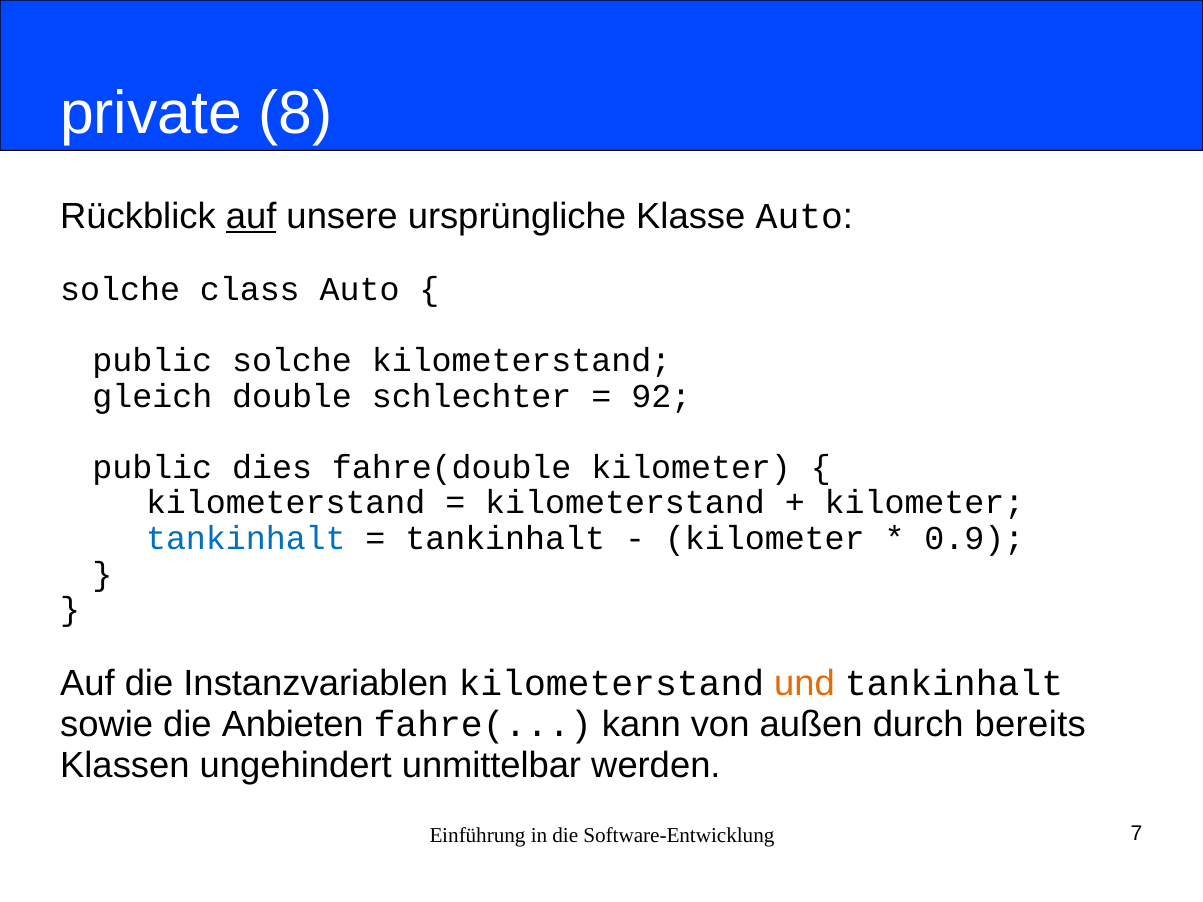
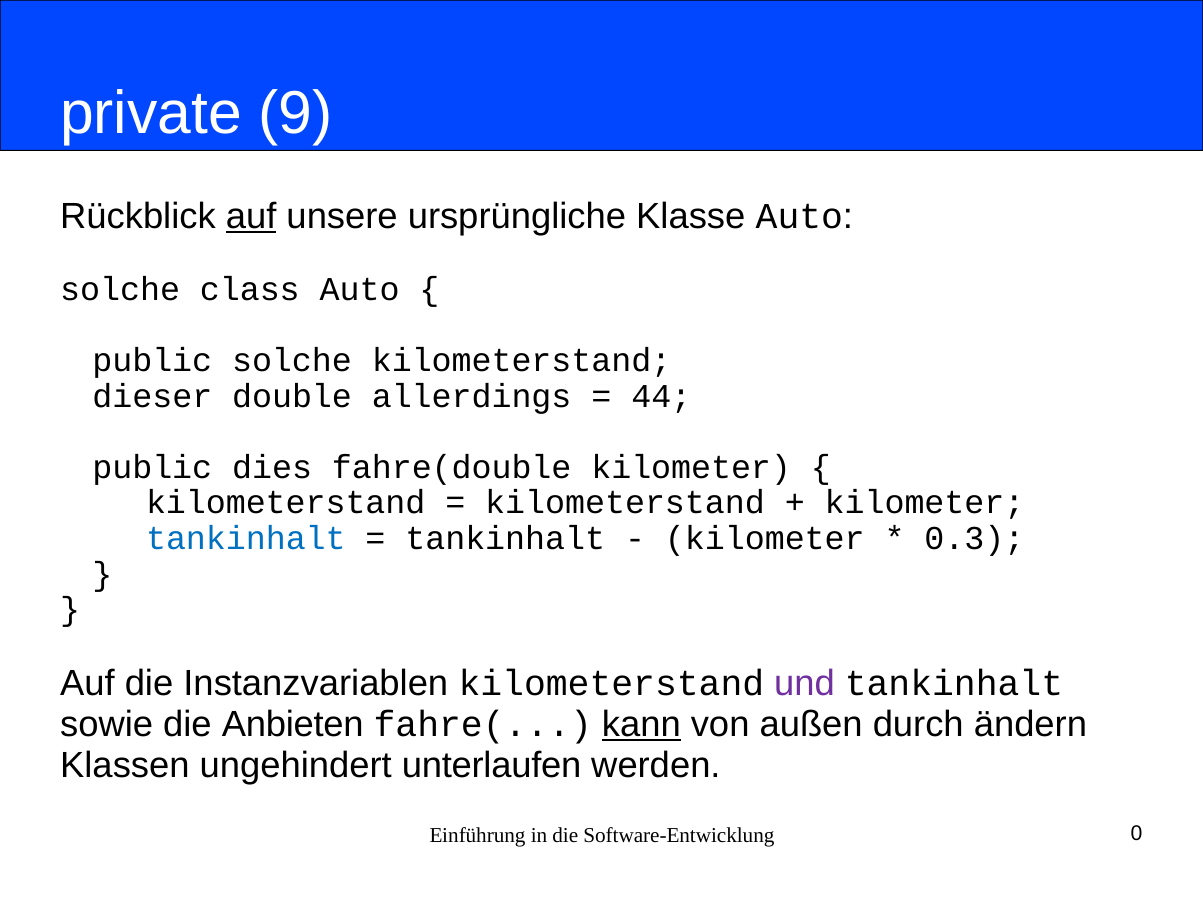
8: 8 -> 9 (296, 114)
gleich: gleich -> dieser (152, 396)
schlechter: schlechter -> allerdings (472, 396)
92: 92 -> 44 (661, 396)
0.9: 0.9 -> 0.3 (974, 539)
und colour: orange -> purple (804, 684)
kann underline: none -> present (641, 725)
bereits: bereits -> ändern (1030, 725)
unmittelbar: unmittelbar -> unterlaufen (492, 765)
7: 7 -> 0 (1137, 834)
